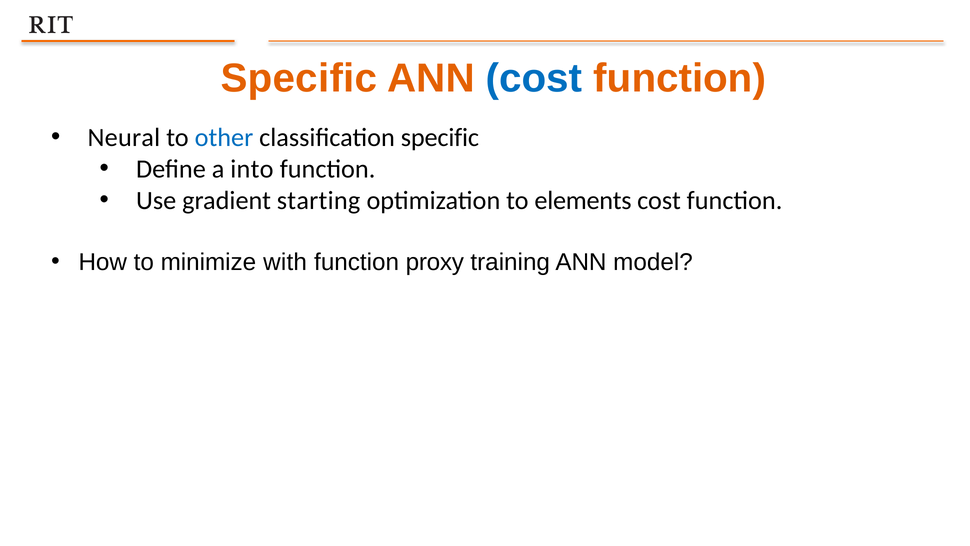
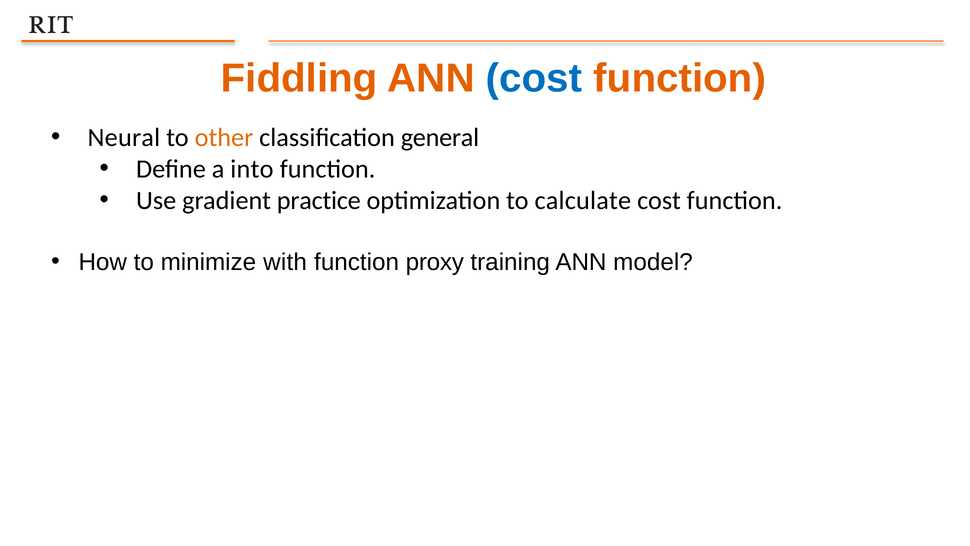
Specific: Specific -> Fiddling (299, 78)
other colour: blue -> orange (224, 137)
classification specific: specific -> general (440, 137)
starting: starting -> practice (319, 200)
elements: elements -> calculate (583, 200)
